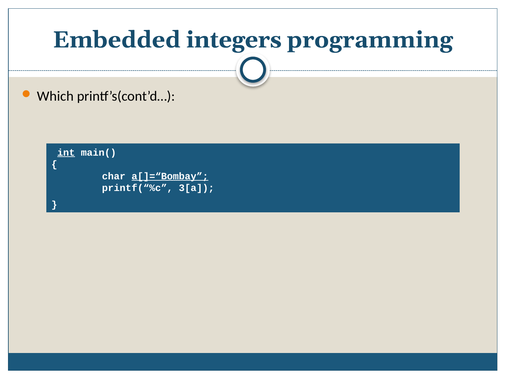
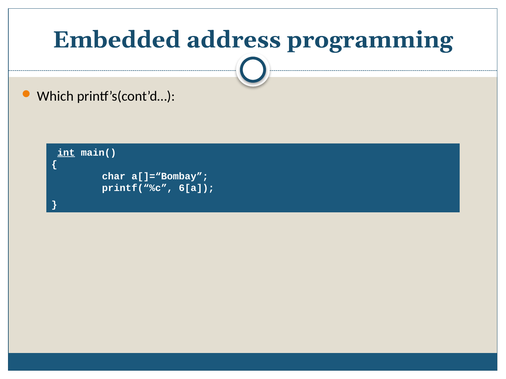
integers: integers -> address (234, 40)
a[]=“Bombay underline: present -> none (170, 176)
3[a: 3[a -> 6[a (197, 188)
